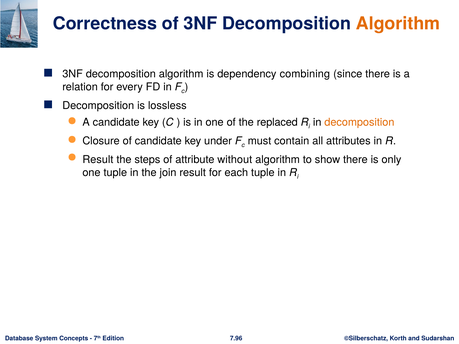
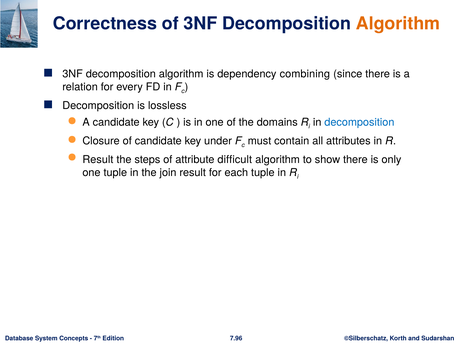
replaced: replaced -> domains (277, 122)
decomposition colour: orange -> blue (359, 122)
without: without -> difficult (235, 160)
